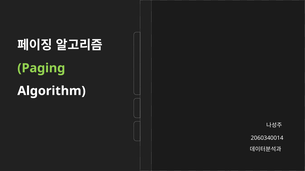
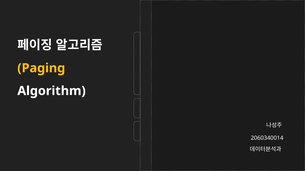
Paging colour: light green -> yellow (41, 68)
